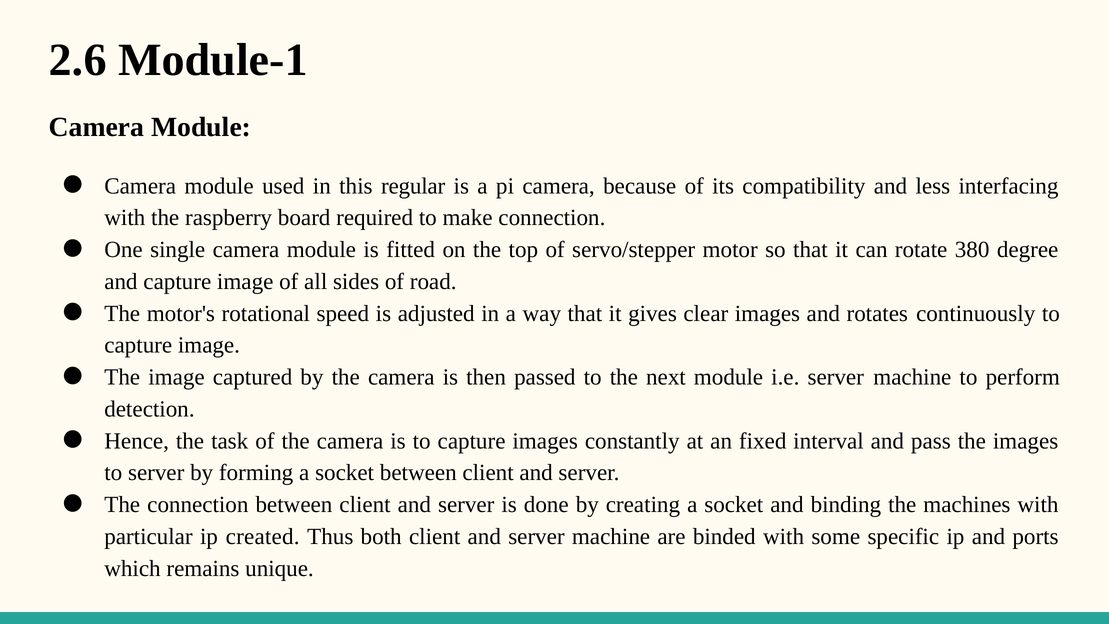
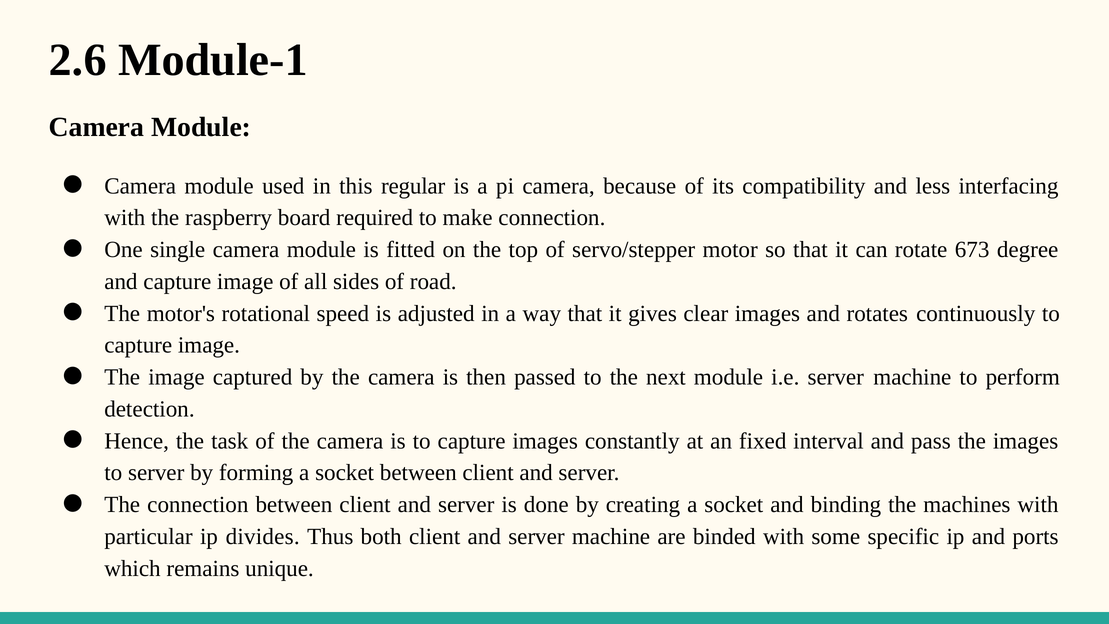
380: 380 -> 673 (972, 250)
created: created -> divides (263, 536)
